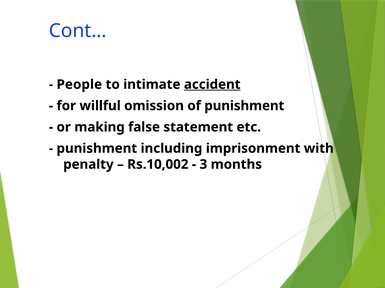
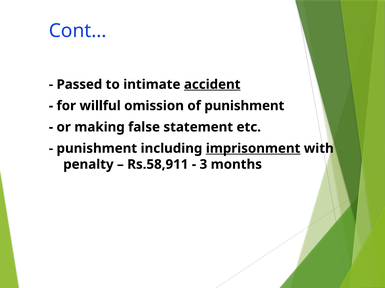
People: People -> Passed (79, 85)
imprisonment underline: none -> present (253, 149)
Rs.10,002: Rs.10,002 -> Rs.58,911 (158, 165)
